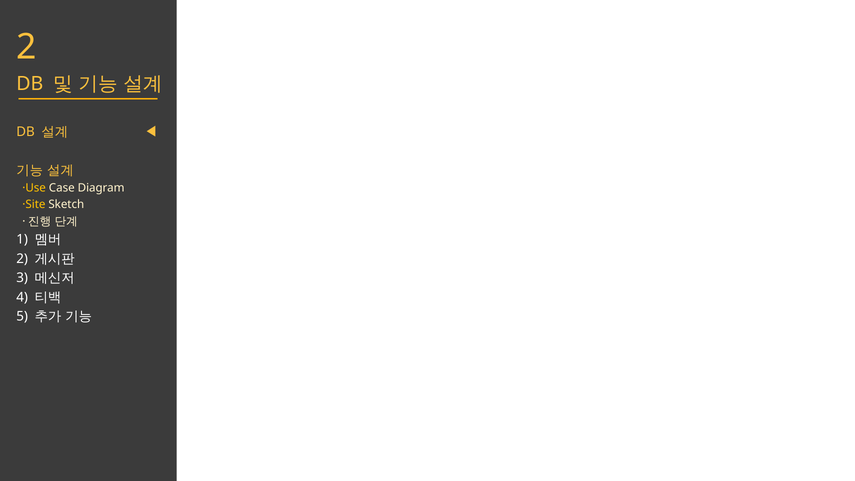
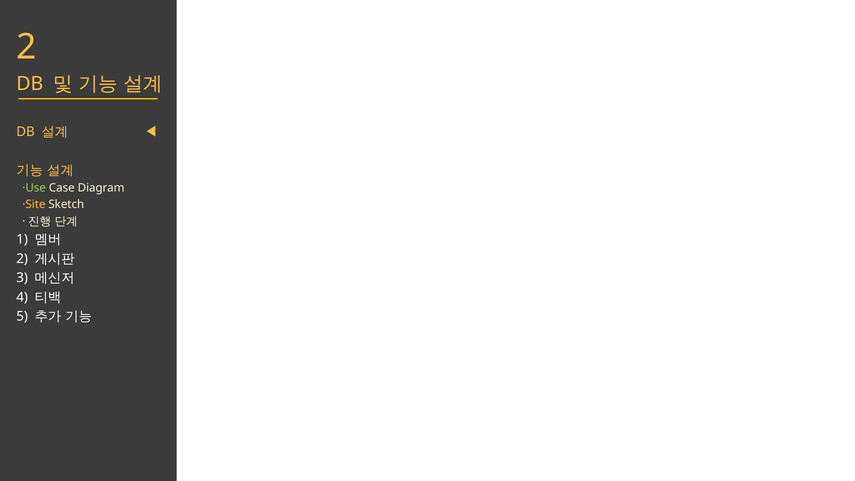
·Use colour: yellow -> light green (34, 188)
